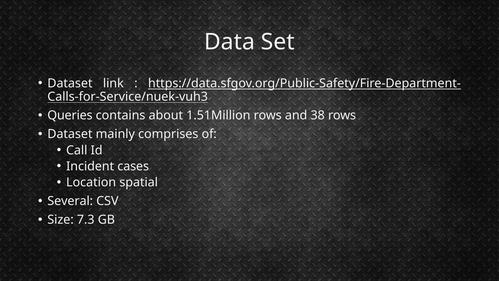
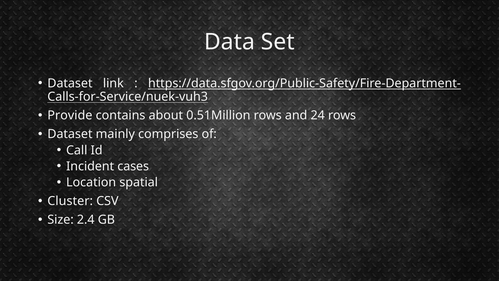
Queries: Queries -> Provide (70, 115)
1.51Million: 1.51Million -> 0.51Million (218, 115)
38: 38 -> 24 (318, 115)
Several: Several -> Cluster (70, 201)
7.3: 7.3 -> 2.4 (86, 220)
